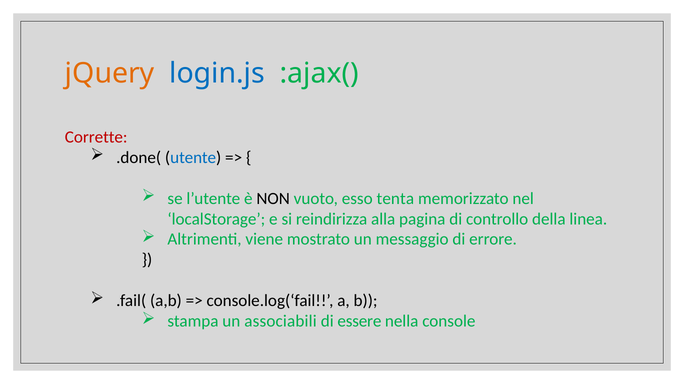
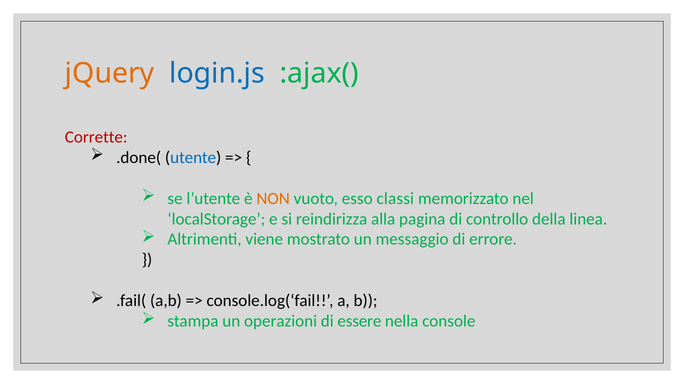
NON colour: black -> orange (273, 199)
tenta: tenta -> classi (395, 199)
associabili: associabili -> operazioni (281, 322)
